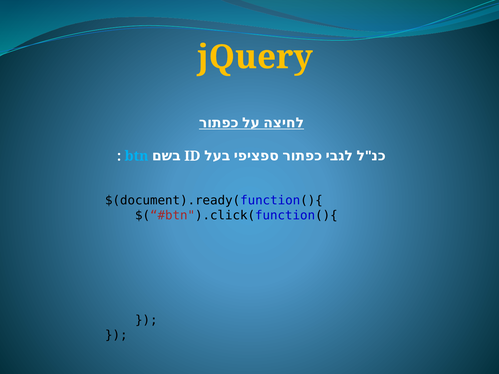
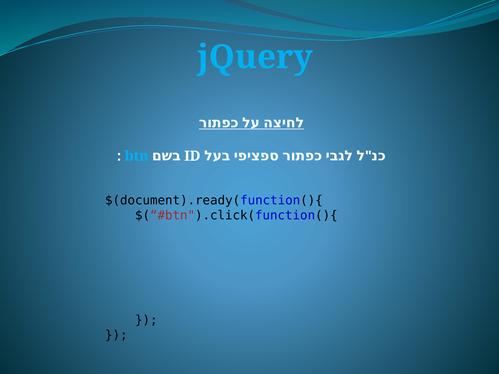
jQuery colour: yellow -> light blue (255, 57)
